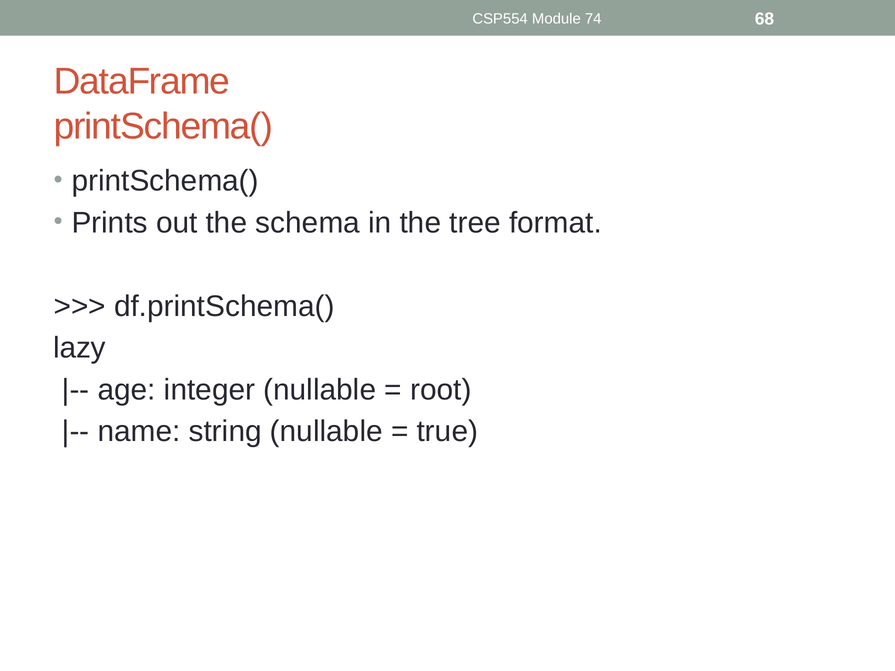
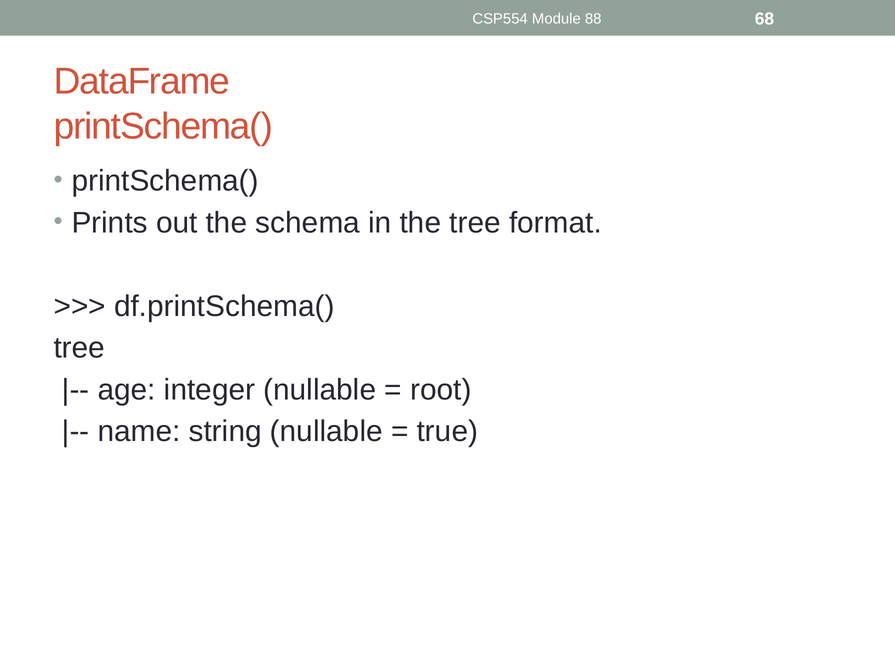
74: 74 -> 88 (593, 19)
lazy: lazy -> tree (79, 348)
